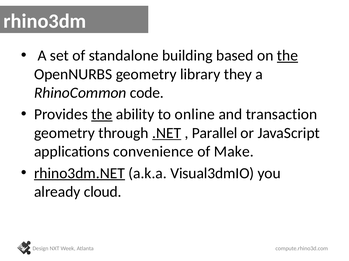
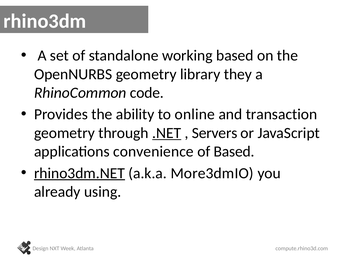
building: building -> working (187, 56)
the underline: present -> none (287, 56)
the underline: present -> none (102, 115)
Parallel: Parallel -> Servers (215, 133)
of Make: Make -> Based (234, 152)
Visual3dmIO: Visual3dmIO -> More3dmIO (212, 174)
cloud: cloud -> using (103, 192)
